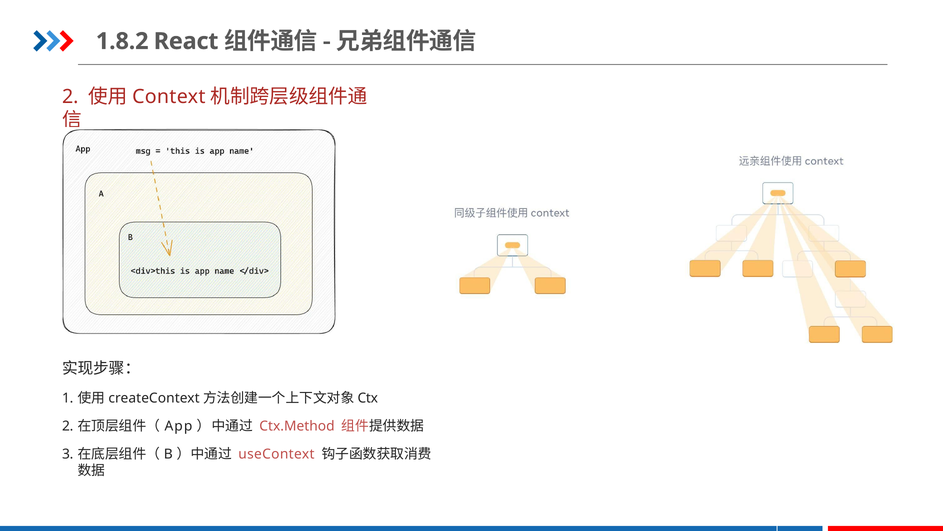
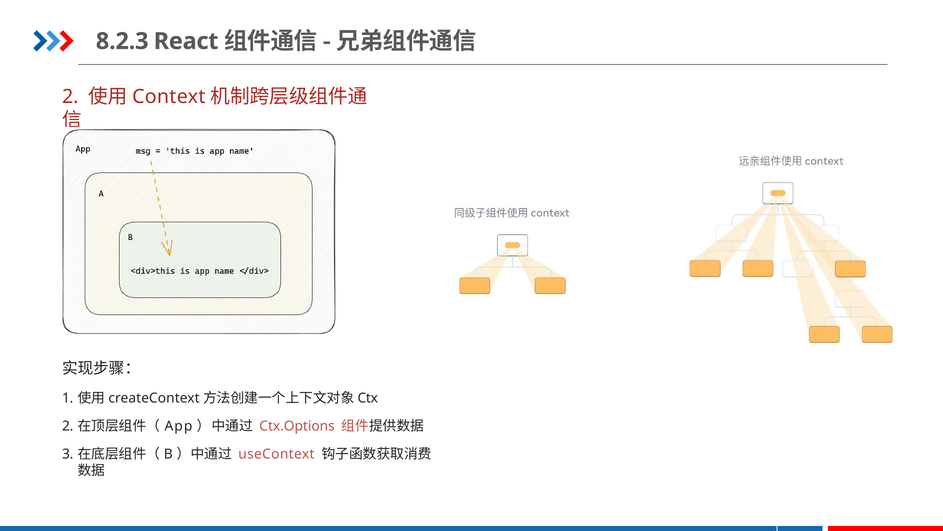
1.8.2: 1.8.2 -> 8.2.3 (122, 41)
Ctx.Method: Ctx.Method -> Ctx.Options (297, 426)
